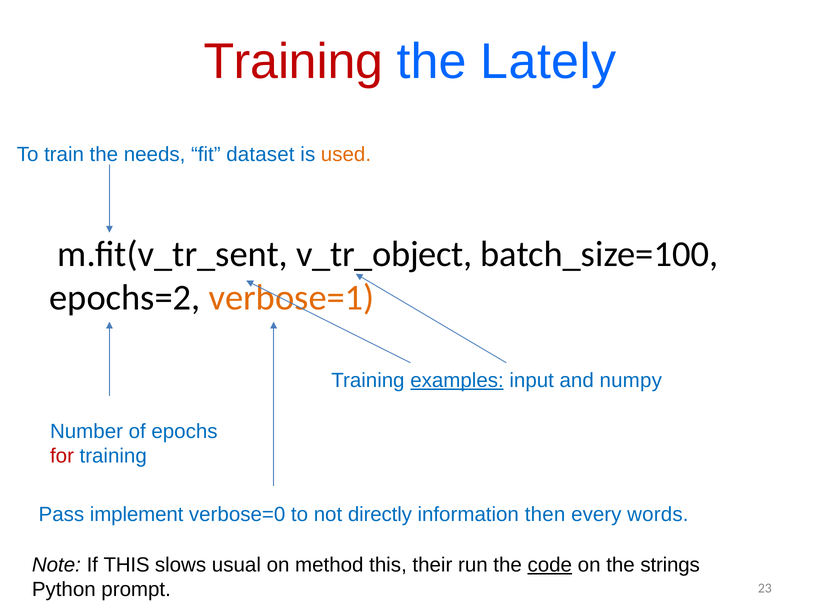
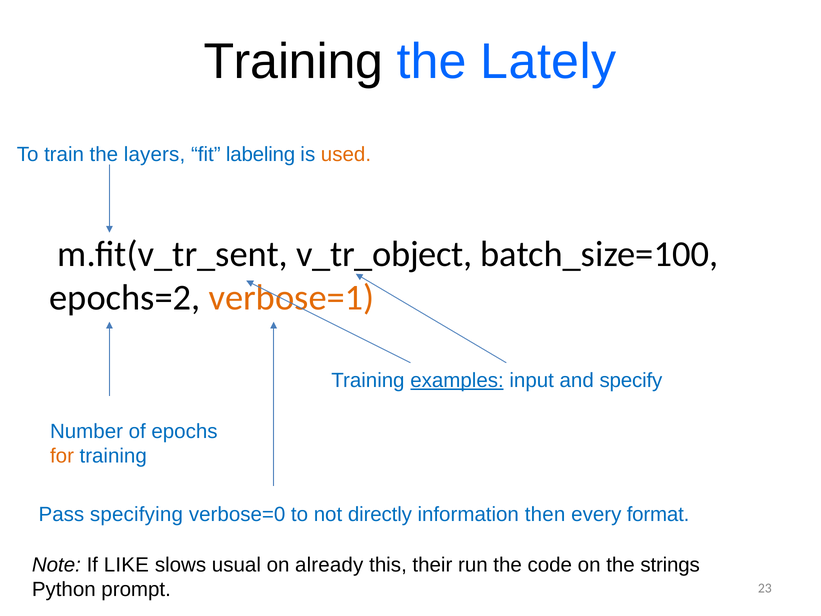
Training colour: red -> black (293, 62)
needs: needs -> layers (155, 155)
dataset: dataset -> labeling (261, 155)
numpy: numpy -> specify (631, 380)
for colour: red -> orange (62, 456)
implement: implement -> specifying (136, 514)
words: words -> format (658, 514)
If THIS: THIS -> LIKE (126, 565)
method: method -> already (329, 565)
code underline: present -> none (550, 565)
